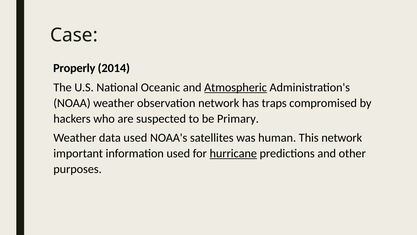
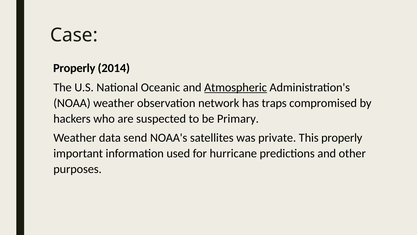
data used: used -> send (135, 138)
human: human -> private (277, 138)
This network: network -> properly (342, 138)
hurricane underline: present -> none (233, 153)
